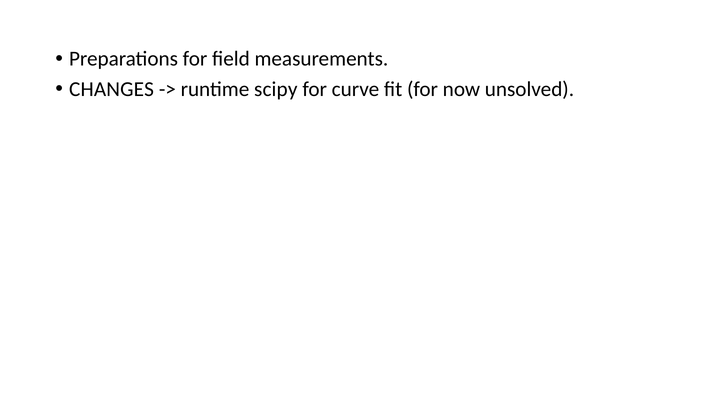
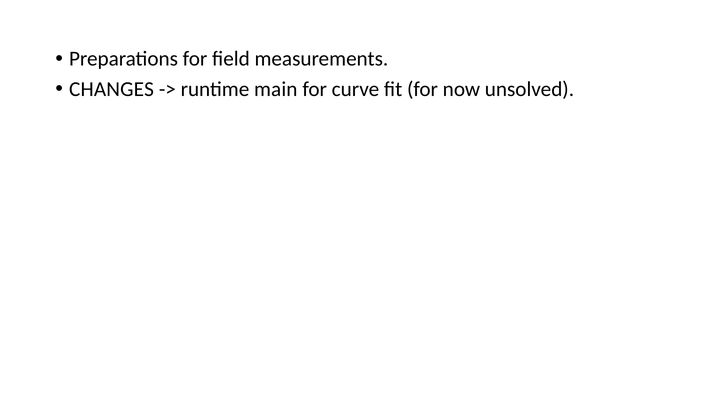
scipy: scipy -> main (276, 89)
